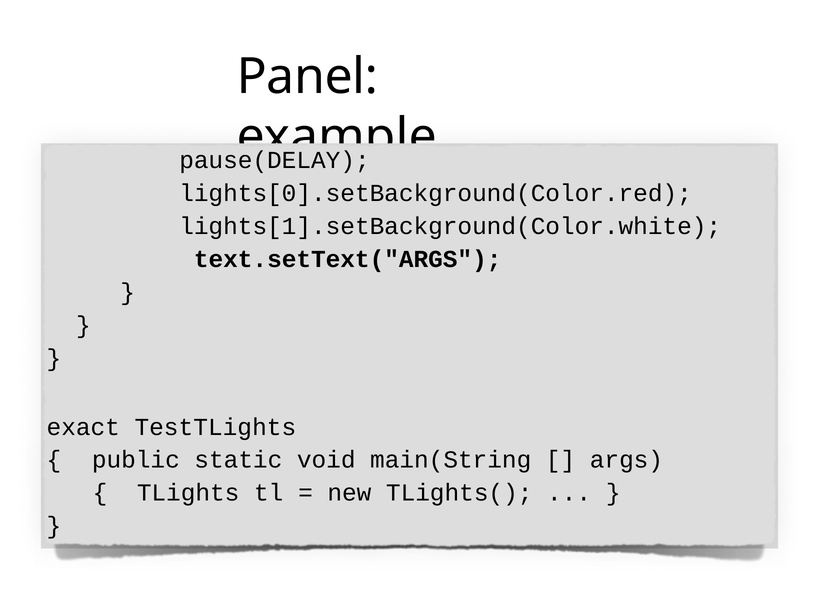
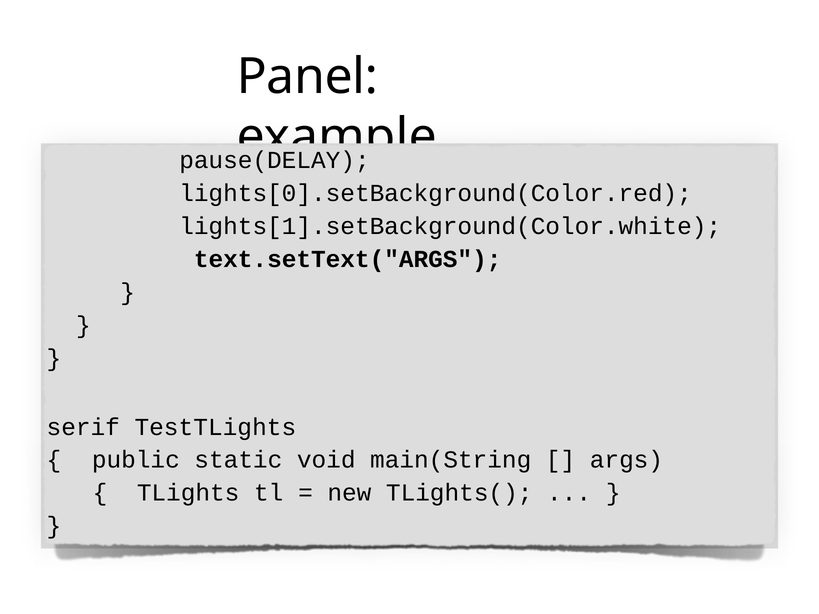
exact: exact -> serif (83, 427)
